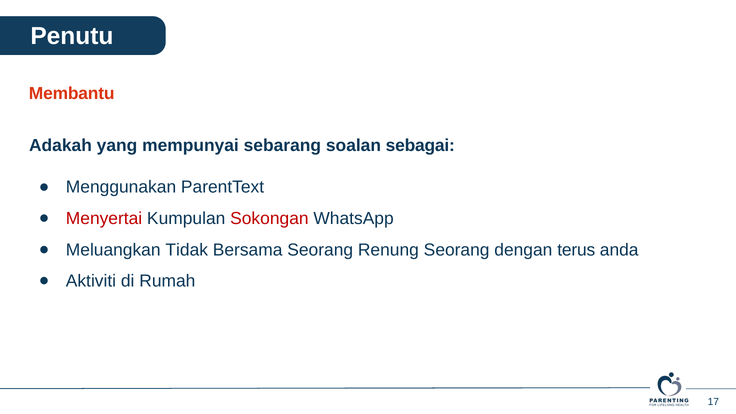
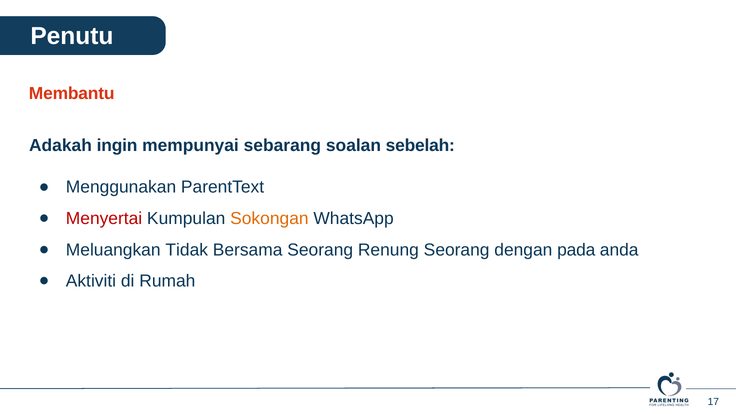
yang: yang -> ingin (117, 146)
sebagai: sebagai -> sebelah (420, 146)
Sokongan colour: red -> orange (269, 219)
terus: terus -> pada (576, 250)
